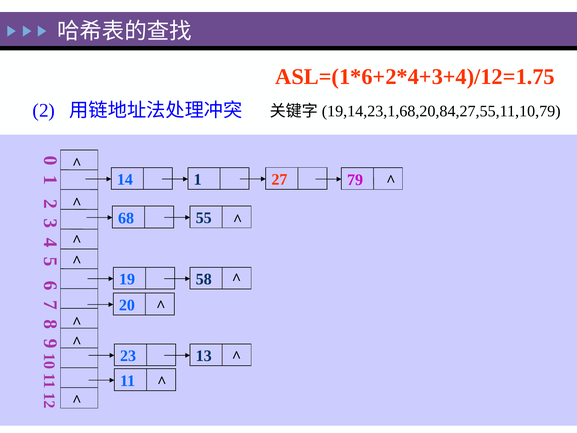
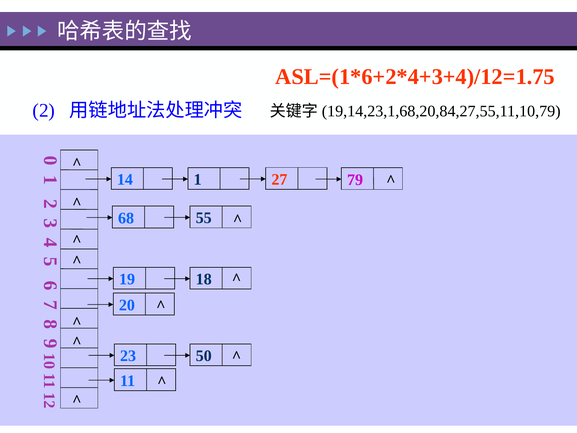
58: 58 -> 18 (204, 279)
13: 13 -> 50 (204, 356)
